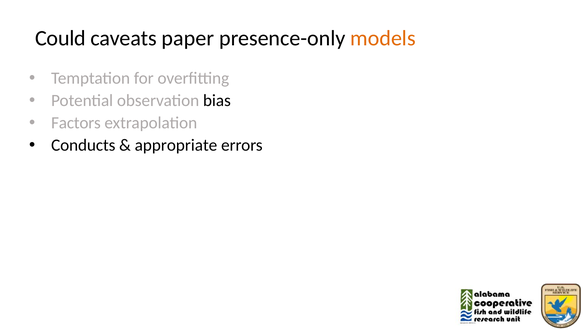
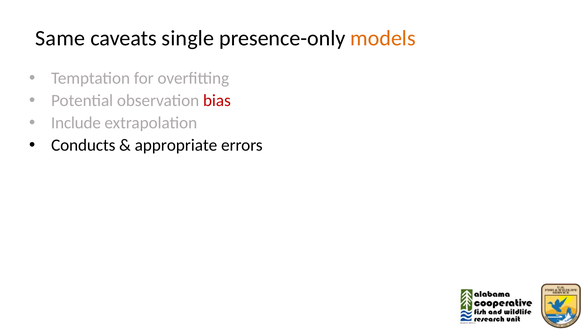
Could: Could -> Same (60, 38)
paper: paper -> single (188, 38)
bias colour: black -> red (217, 101)
Factors: Factors -> Include (76, 123)
